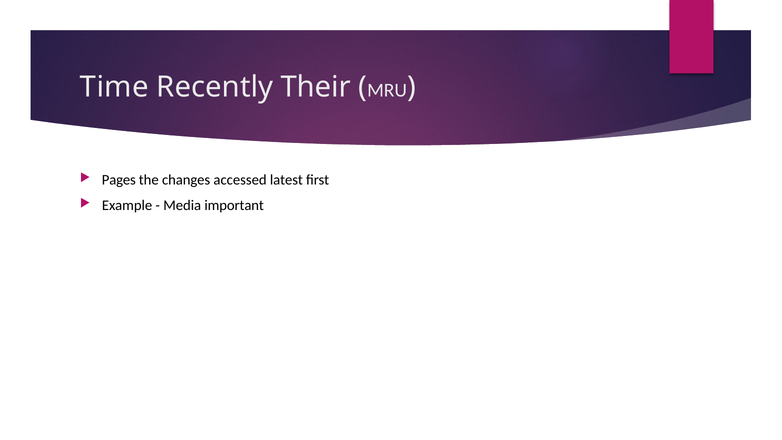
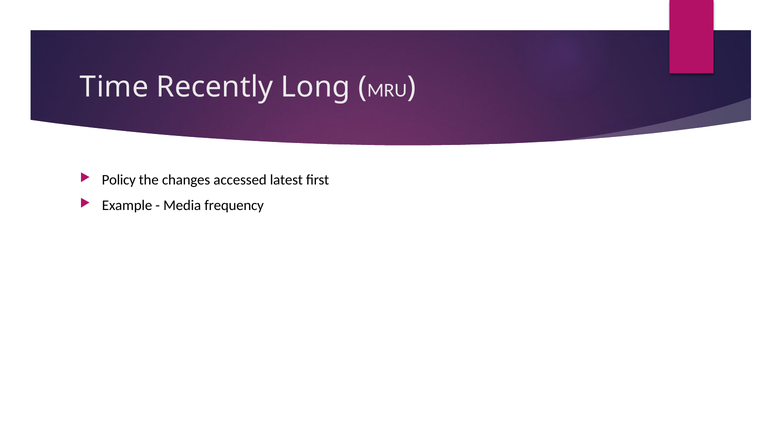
Their: Their -> Long (316, 87)
Pages: Pages -> Policy (119, 180)
important: important -> frequency (234, 205)
